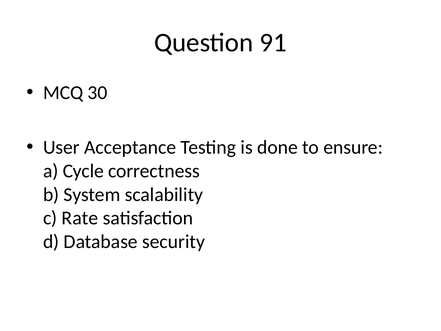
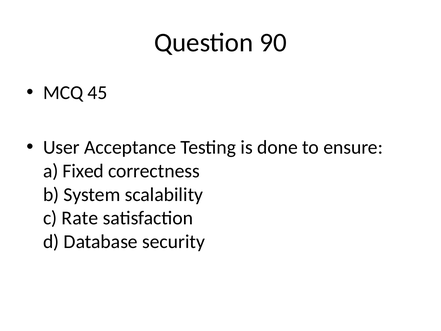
91: 91 -> 90 (273, 43)
30: 30 -> 45 (98, 93)
Cycle: Cycle -> Fixed (83, 171)
